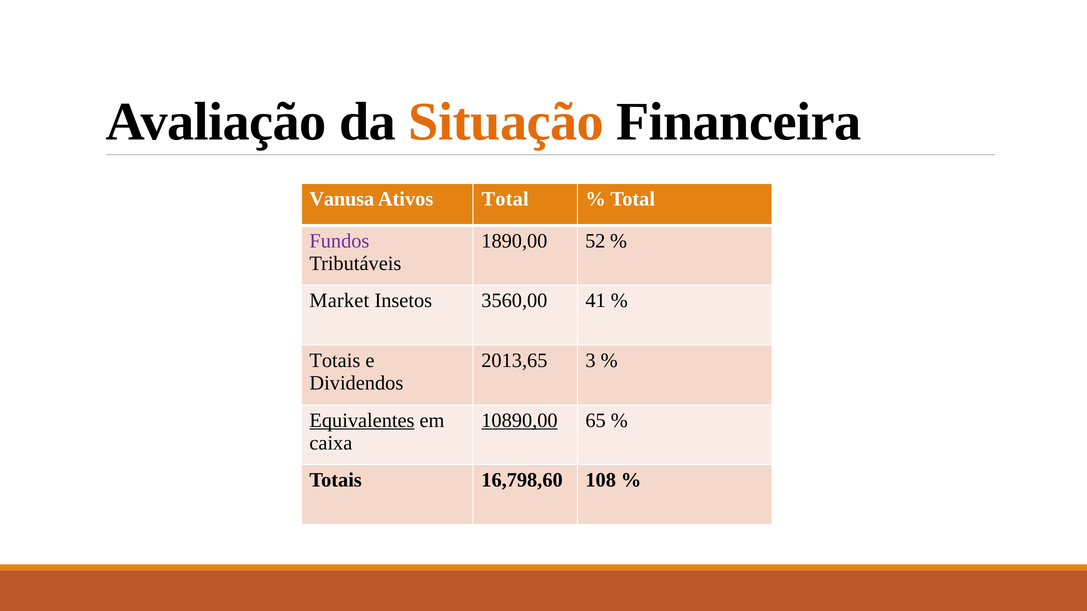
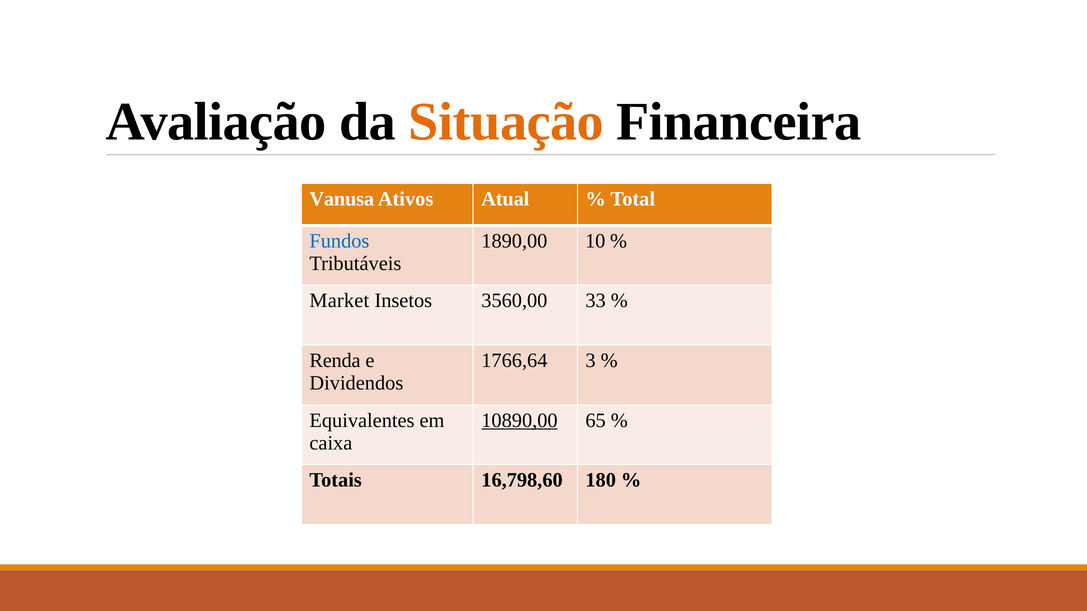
Ativos Total: Total -> Atual (505, 199)
Fundos colour: purple -> blue (339, 241)
52: 52 -> 10 (595, 241)
41: 41 -> 33 (596, 301)
Totais: Totais -> Renda (335, 361)
2013,65: 2013,65 -> 1766,64 (514, 361)
Equivalentes underline: present -> none (362, 421)
108: 108 -> 180 (601, 480)
